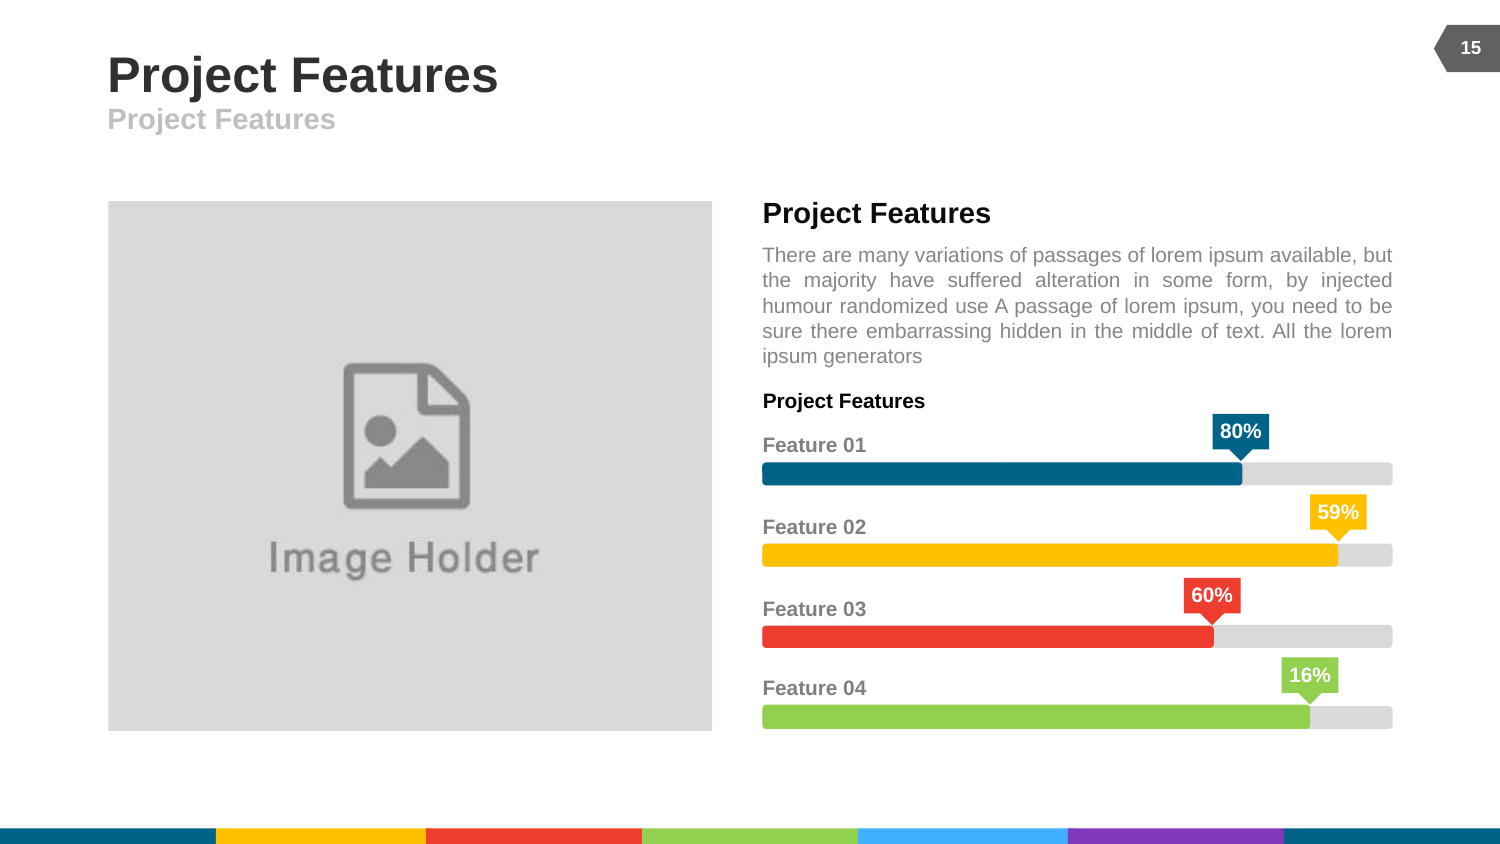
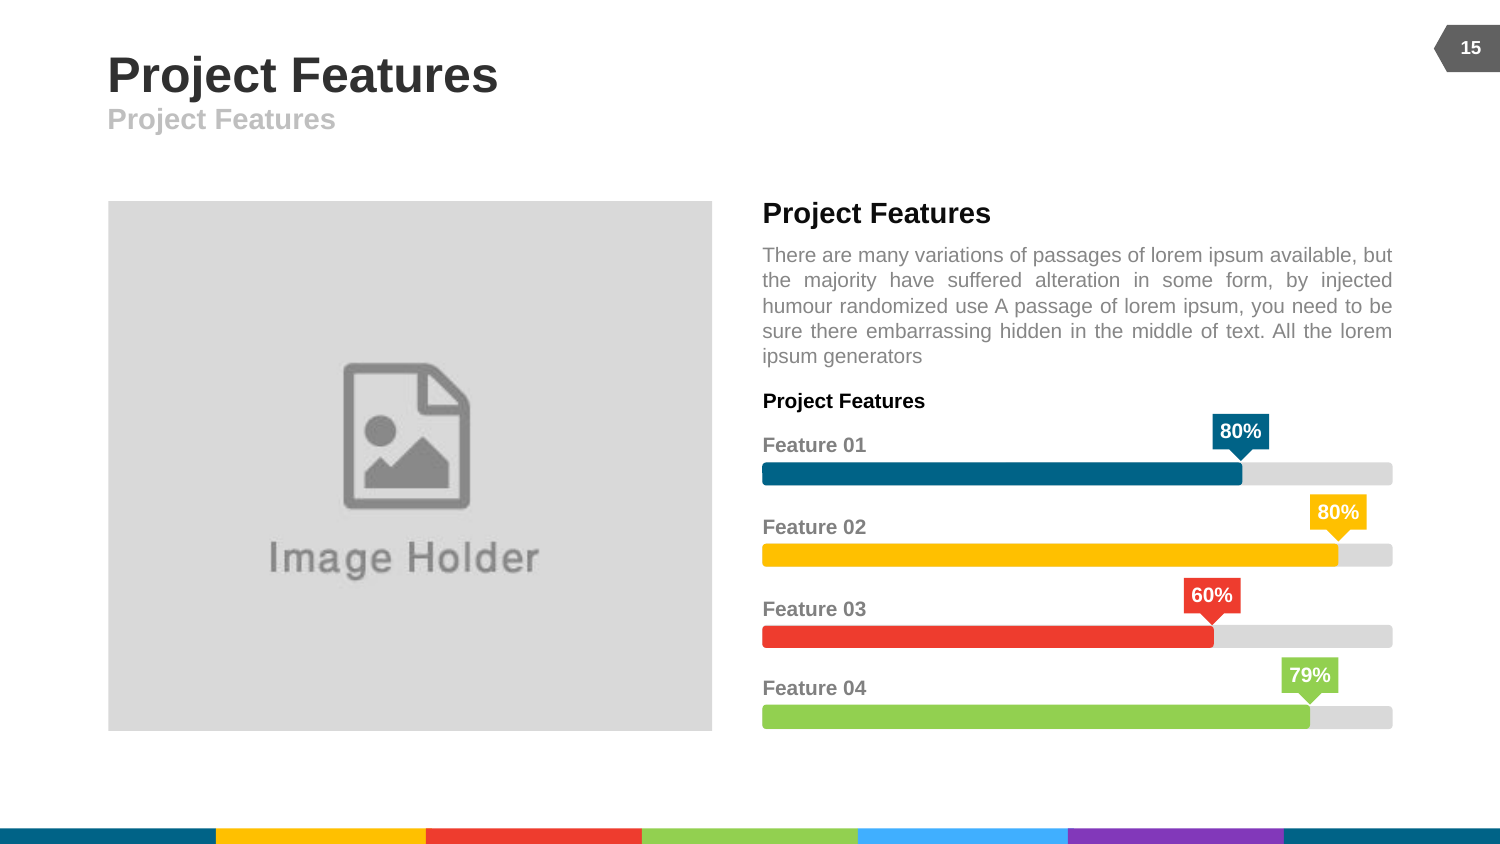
59%: 59% -> 80% (1338, 512)
16%: 16% -> 79% (1310, 675)
